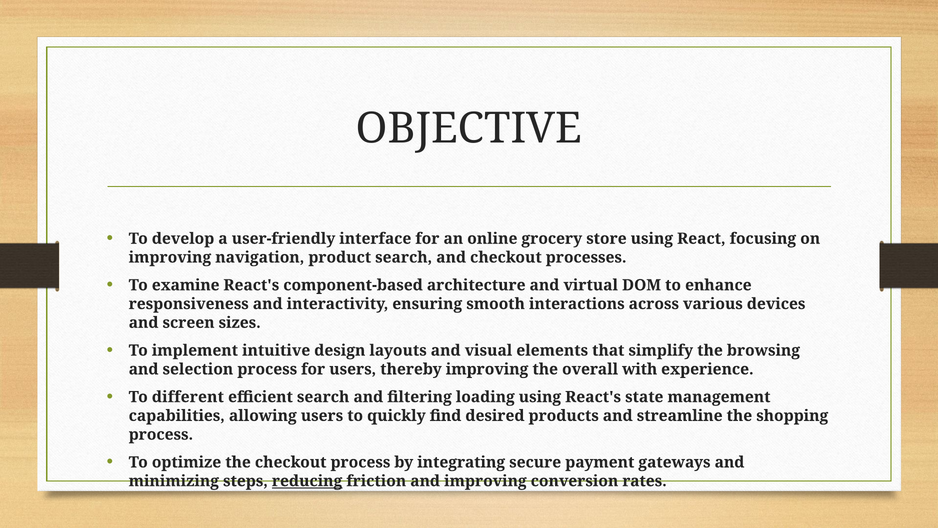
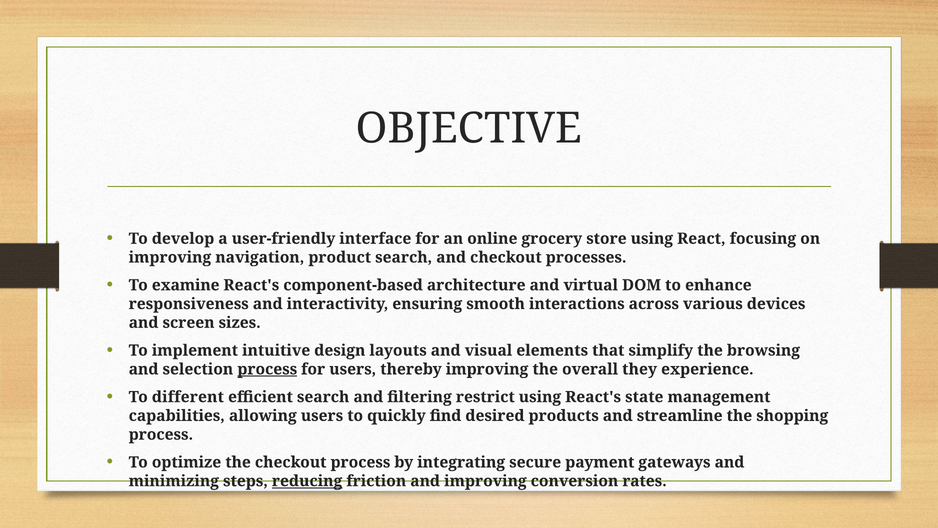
process underline: none -> present (267, 369)
with: with -> they (640, 369)
loading: loading -> restrict (485, 397)
